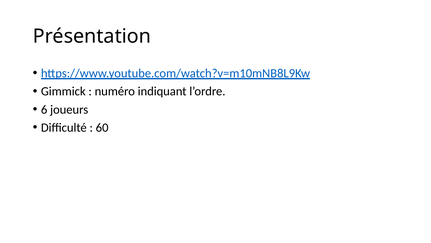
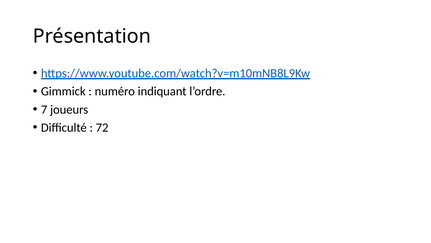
6: 6 -> 7 (44, 109)
60: 60 -> 72 (102, 127)
